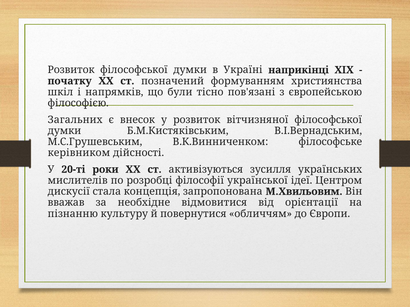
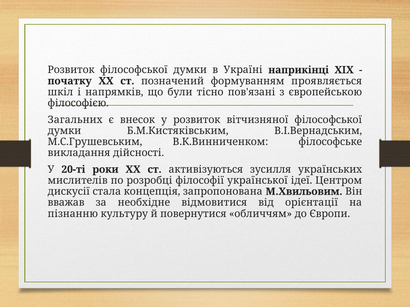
християнства: християнства -> проявляється (327, 81)
керівником: керівником -> викладання (79, 153)
